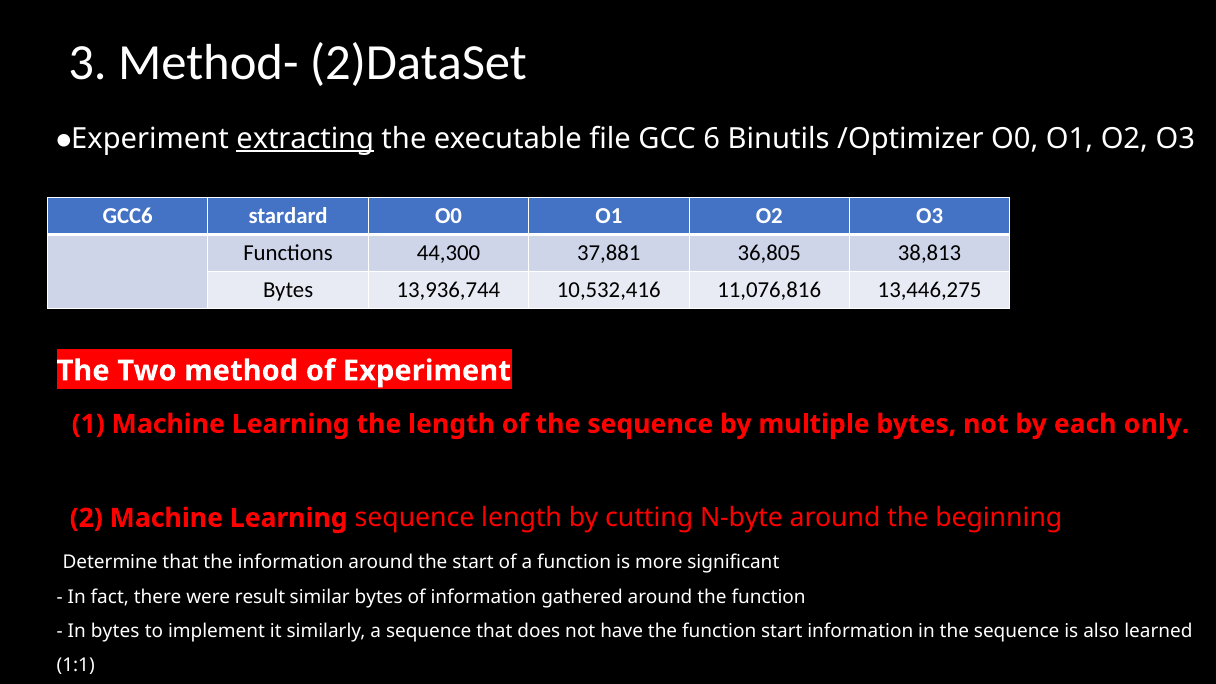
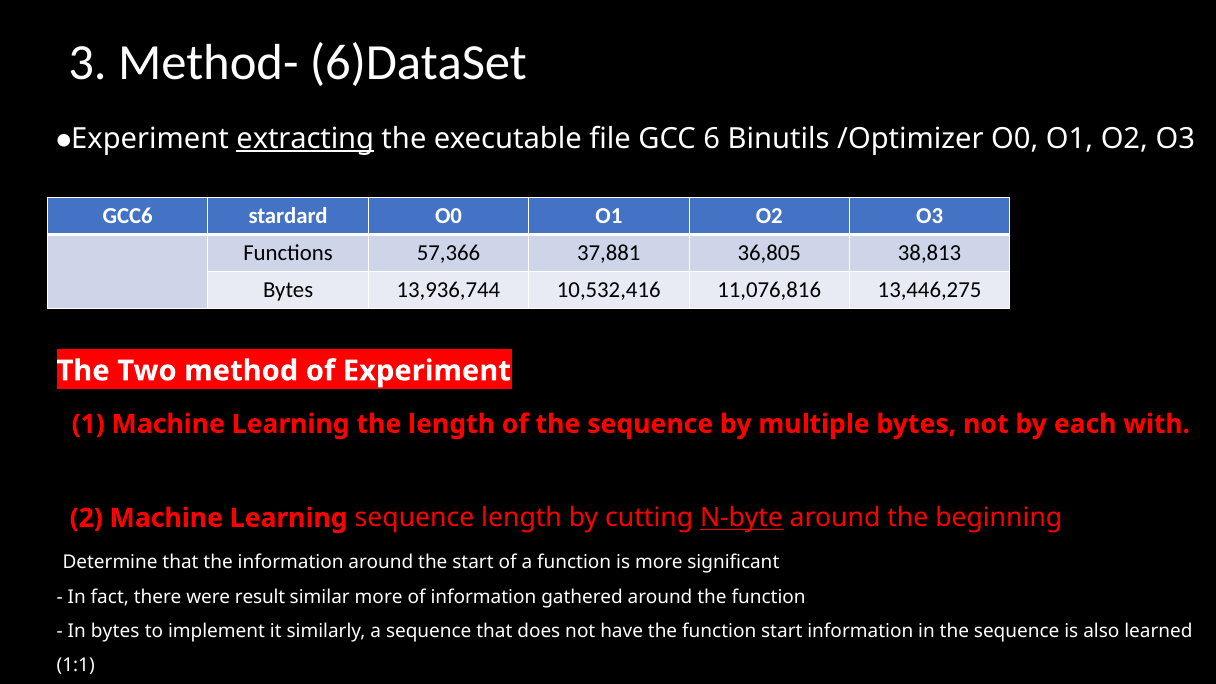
2)DataSet: 2)DataSet -> 6)DataSet (418, 63)
44,300: 44,300 -> 57,366 (448, 253)
only: only -> with (1157, 424)
N-byte underline: none -> present (741, 518)
similar bytes: bytes -> more (379, 597)
